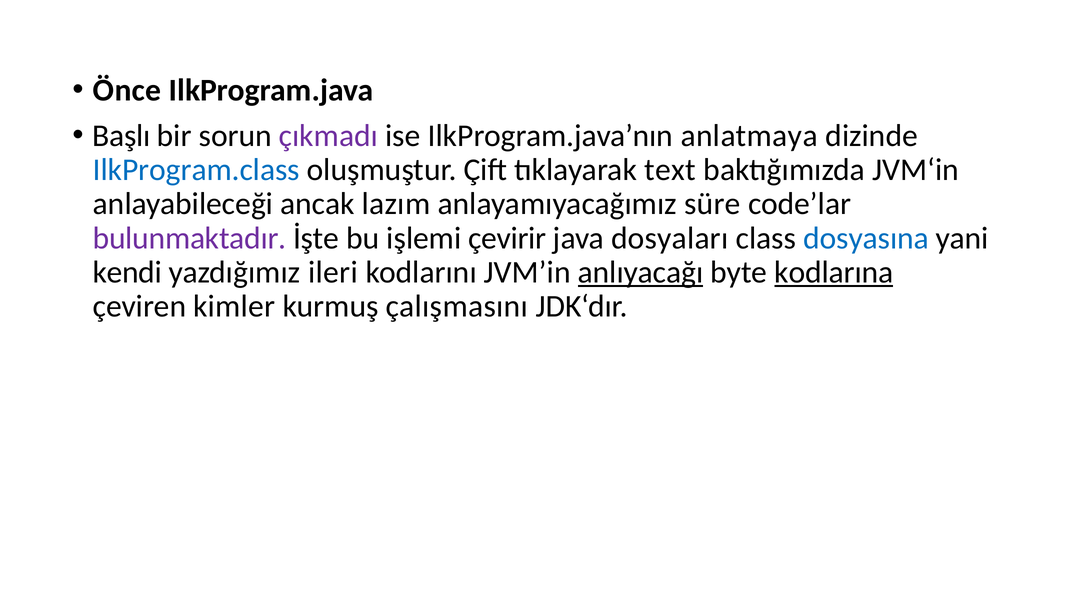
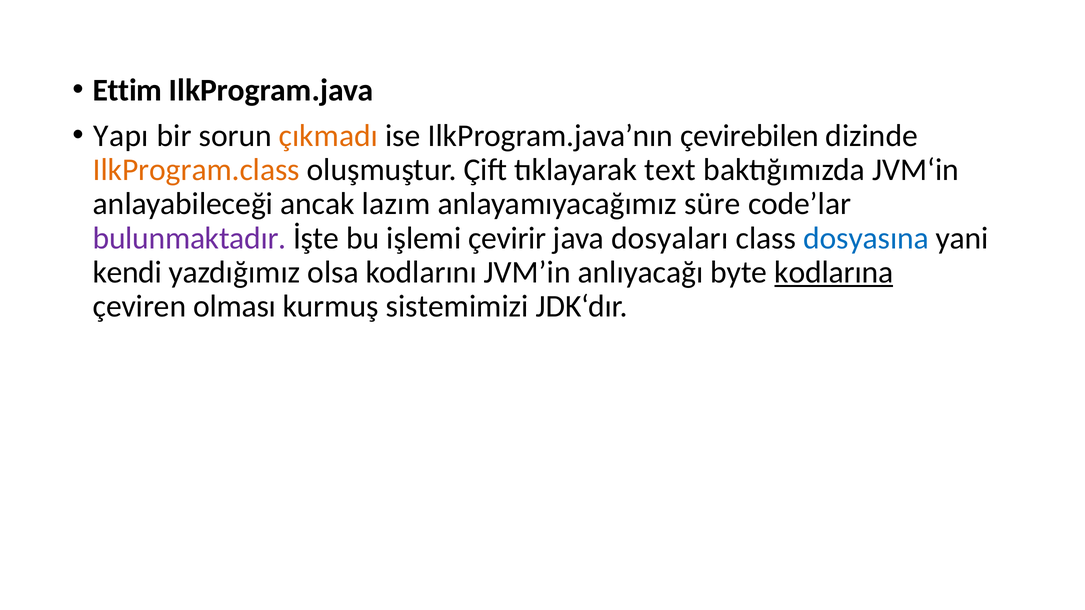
Önce: Önce -> Ettim (127, 90)
Başlı: Başlı -> Yapı (121, 136)
çıkmadı colour: purple -> orange (328, 136)
anlatmaya: anlatmaya -> çevirebilen (749, 136)
IlkProgram.class colour: blue -> orange (196, 170)
ileri: ileri -> olsa (333, 272)
anlıyacağı underline: present -> none (641, 272)
kimler: kimler -> olması (235, 307)
çalışmasını: çalışmasını -> sistemimizi (457, 307)
